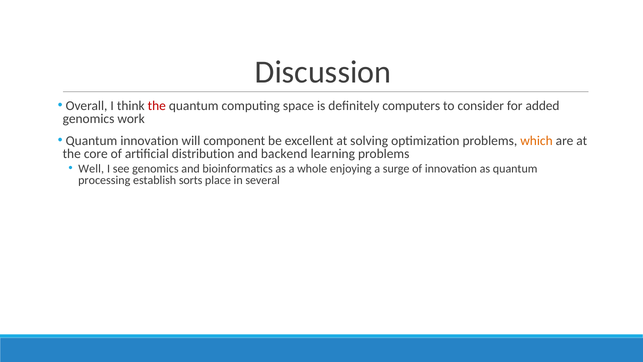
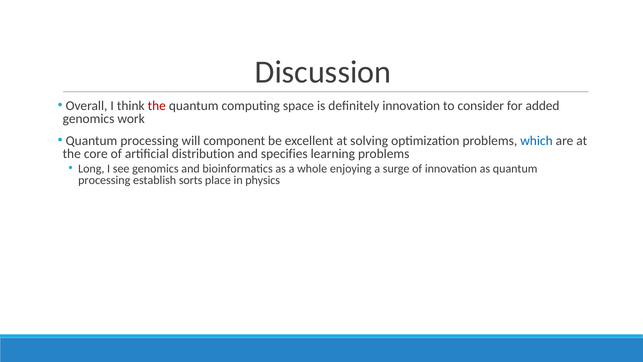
definitely computers: computers -> innovation (411, 106)
innovation: innovation -> processing (149, 141)
which colour: orange -> blue (536, 141)
backend: backend -> specifies (284, 154)
Well: Well -> Long (91, 169)
several: several -> physics (263, 180)
